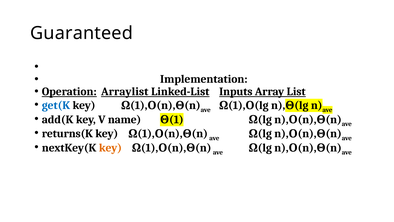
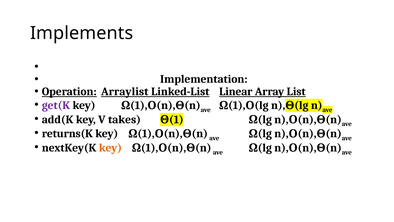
Guaranteed: Guaranteed -> Implements (82, 33)
Inputs: Inputs -> Linear (236, 91)
get(K colour: blue -> purple (56, 105)
name: name -> takes (124, 119)
